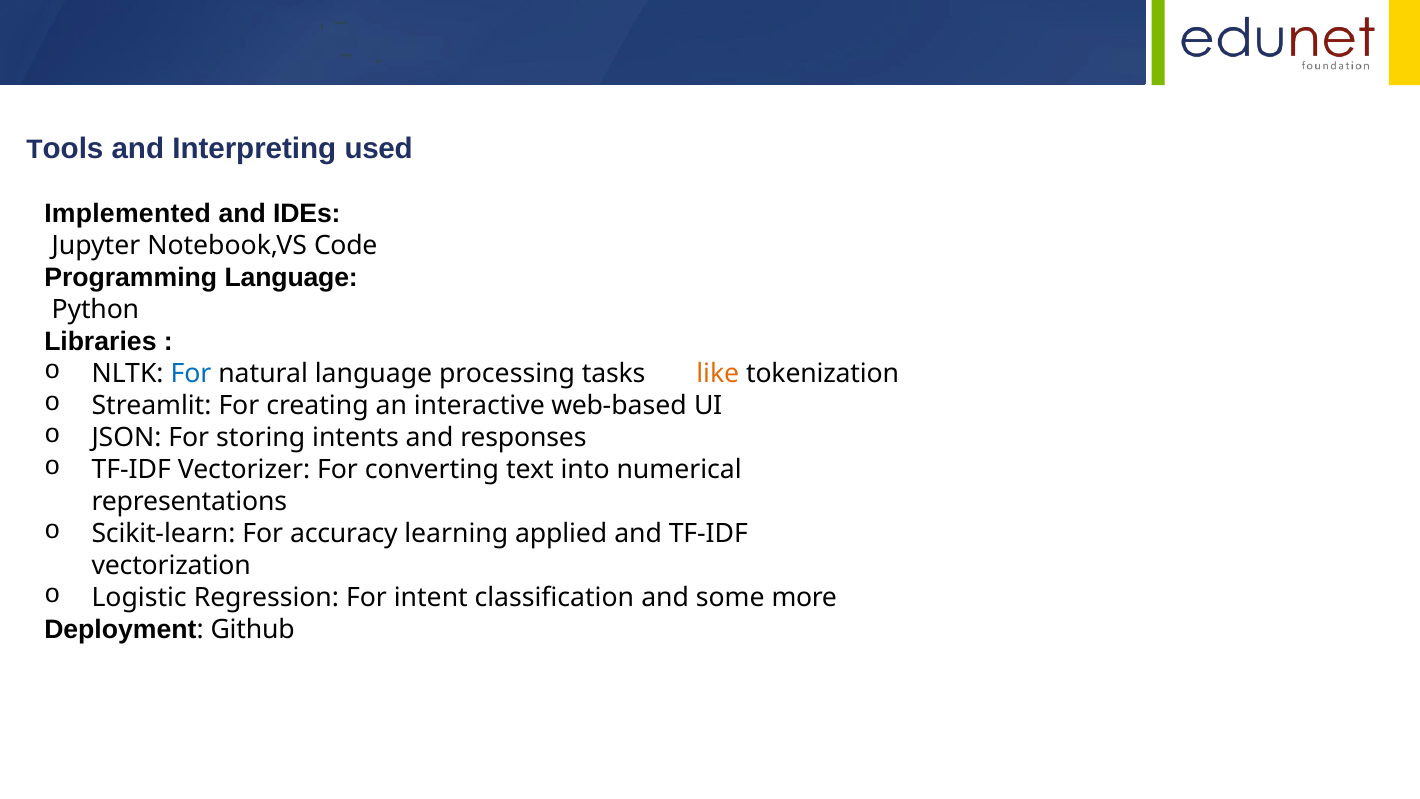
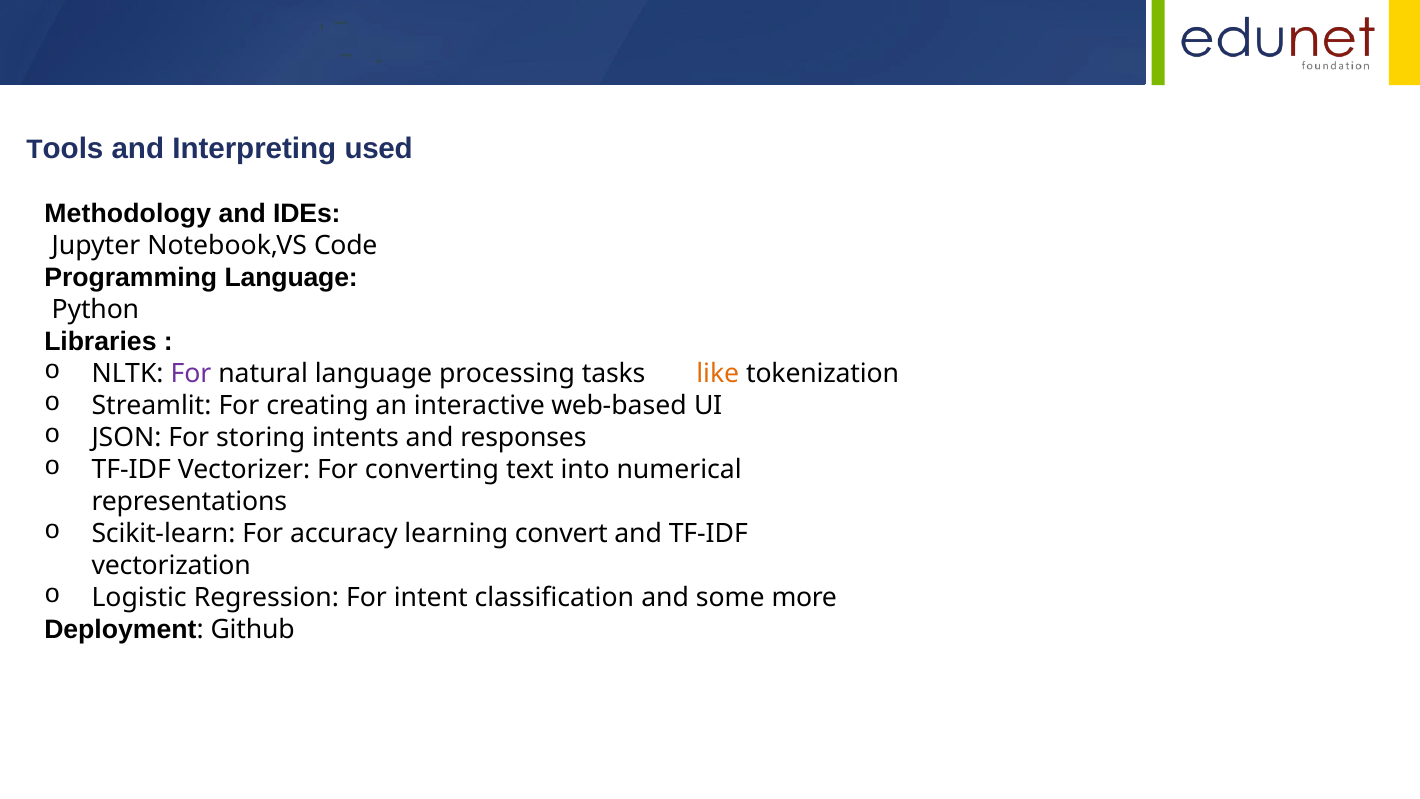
Implemented: Implemented -> Methodology (128, 214)
For colour: blue -> purple (191, 374)
applied: applied -> convert (561, 533)
